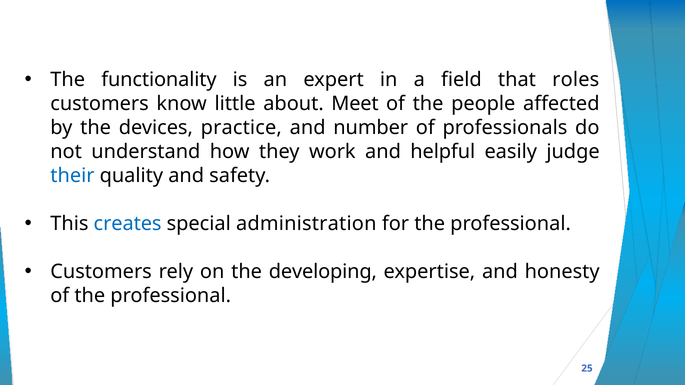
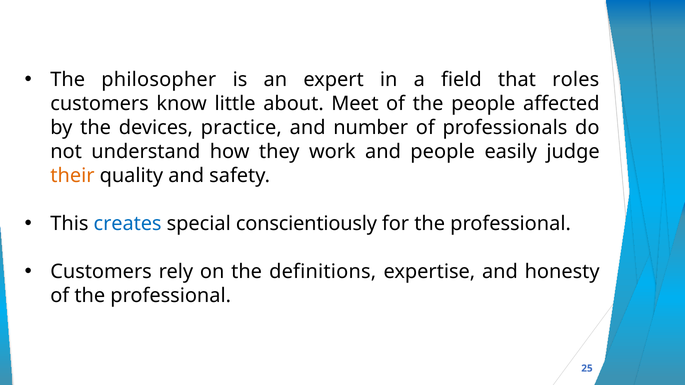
functionality: functionality -> philosopher (159, 80)
and helpful: helpful -> people (443, 152)
their colour: blue -> orange (72, 176)
administration: administration -> conscientiously (306, 224)
developing: developing -> definitions (323, 272)
